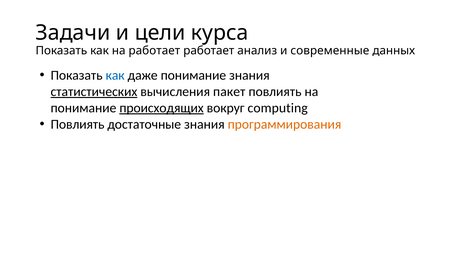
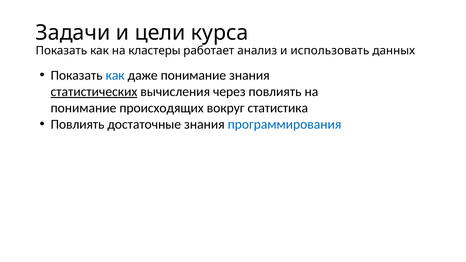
на работает: работает -> кластеры (154, 51)
современные: современные -> использовать (330, 51)
пакет: пакет -> через (229, 92)
происходящих underline: present -> none (162, 108)
computing: computing -> статистика (278, 108)
программирования colour: orange -> blue (285, 124)
